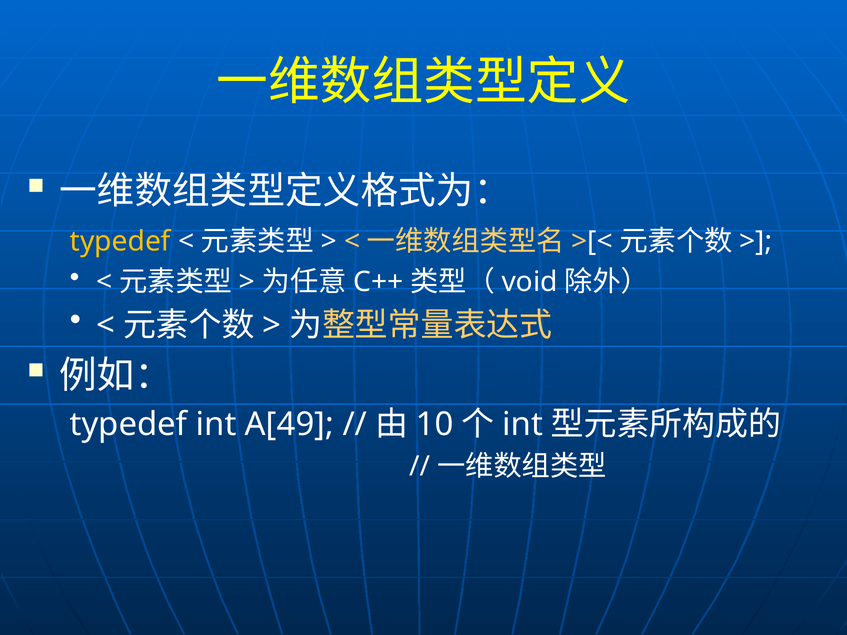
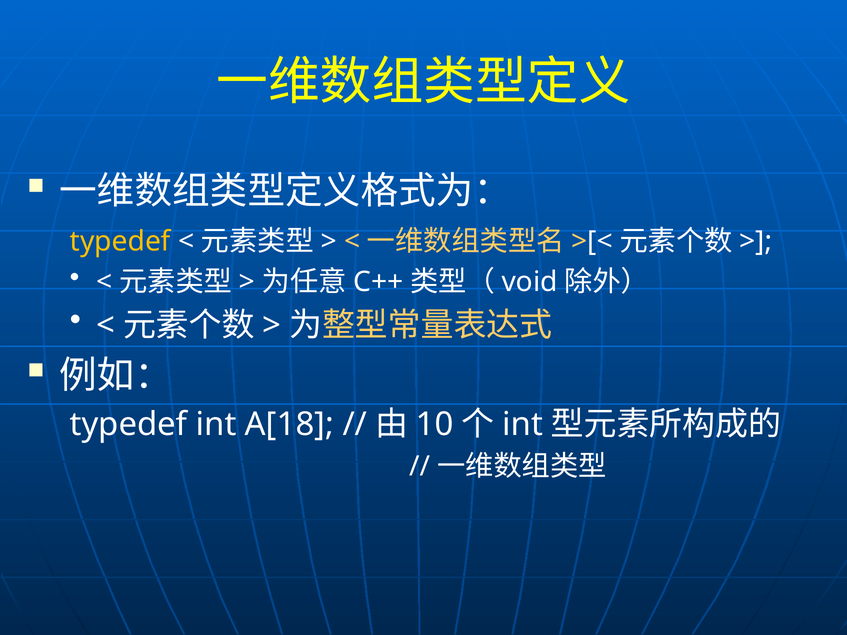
A[49: A[49 -> A[18 (290, 424)
